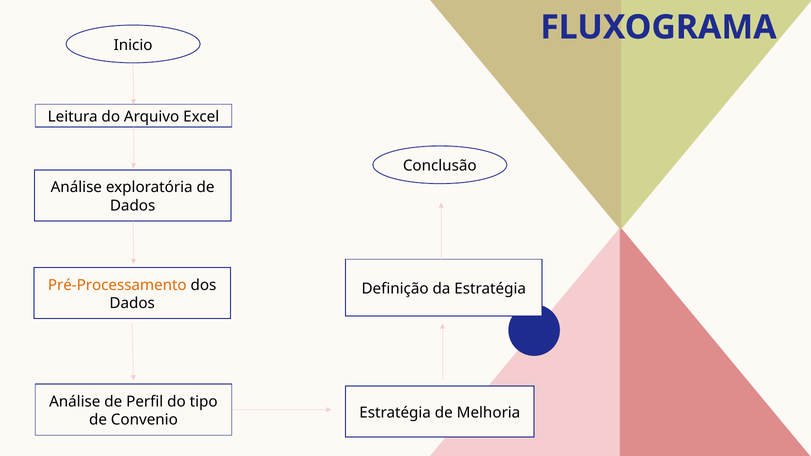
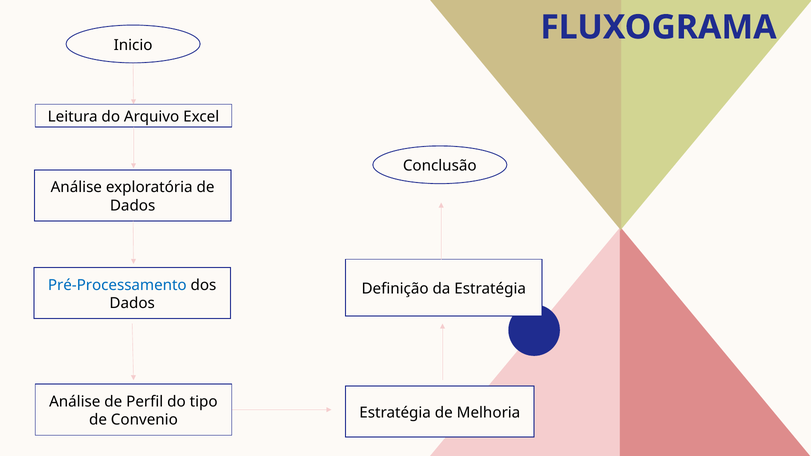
Pré-Processamento colour: orange -> blue (117, 285)
